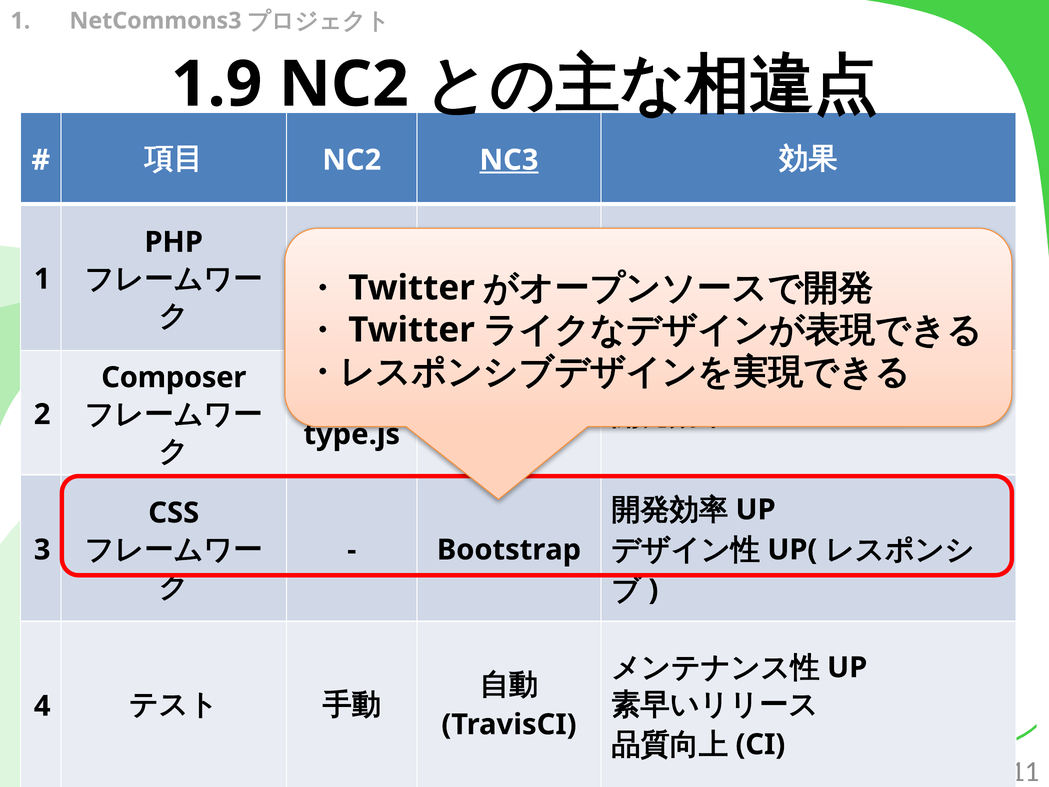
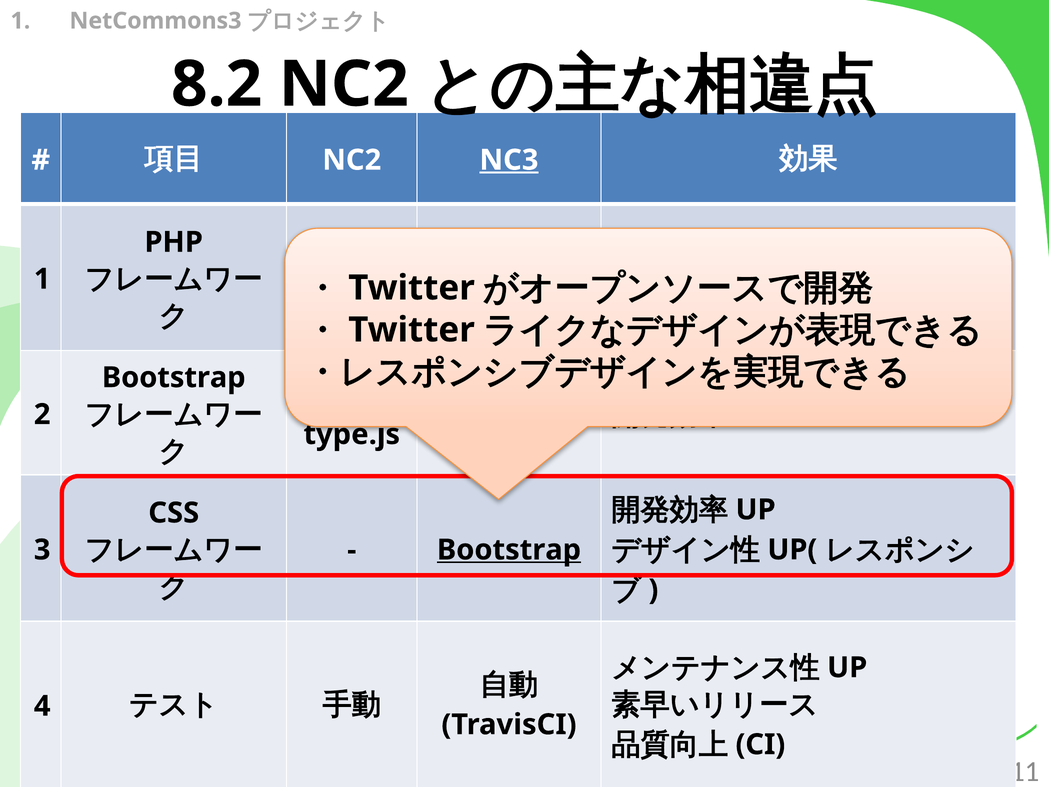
1.9: 1.9 -> 8.2 (217, 84)
Composer: Composer -> Bootstrap (174, 377)
Bootstrap underline: none -> present (509, 550)
